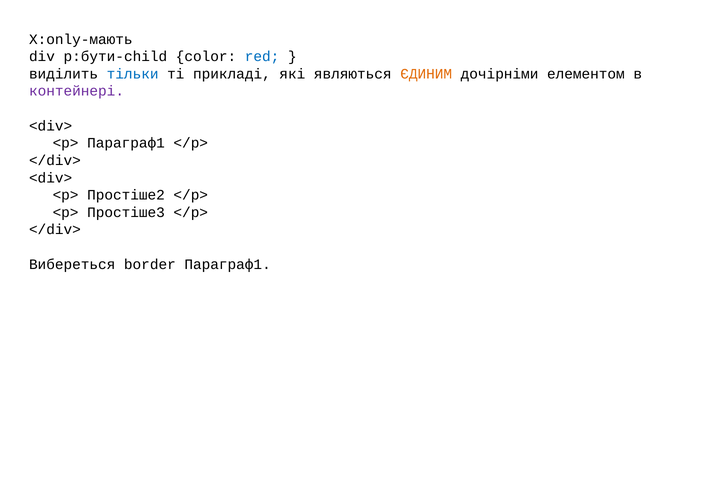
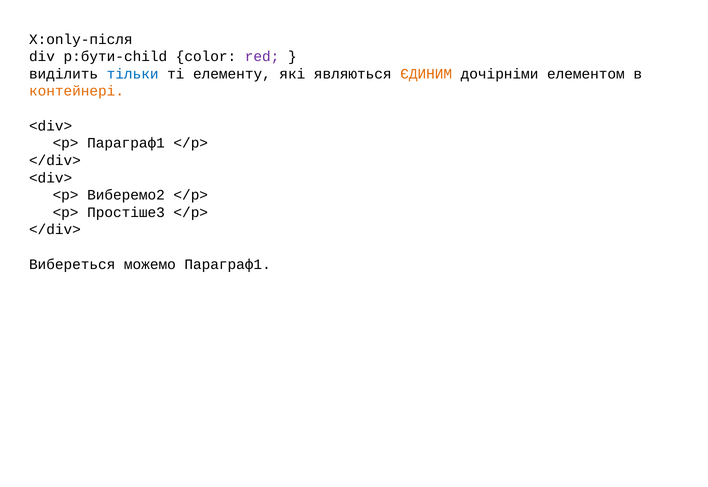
X:only-мають: X:only-мають -> X:only-після (81, 39)
red colour: blue -> purple (262, 57)
прикладі: прикладі -> елементу (232, 74)
контейнері colour: purple -> orange (77, 91)
Простіше2: Простіше2 -> Виберемо2 (126, 195)
border: border -> можемо (150, 264)
